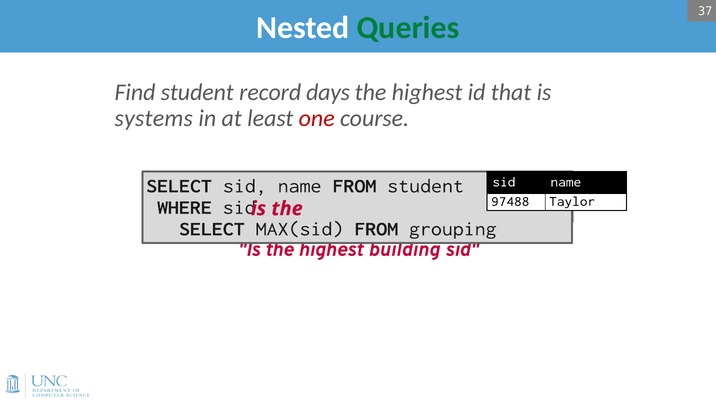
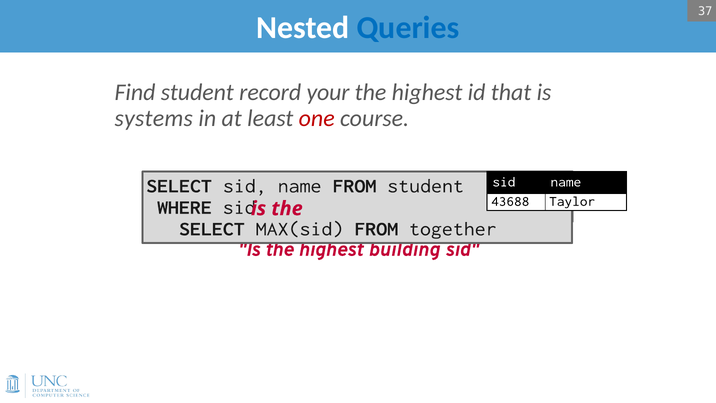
Queries colour: green -> blue (408, 28)
days: days -> your (328, 92)
97488: 97488 -> 43688 (510, 201)
grouping: grouping -> together (453, 229)
